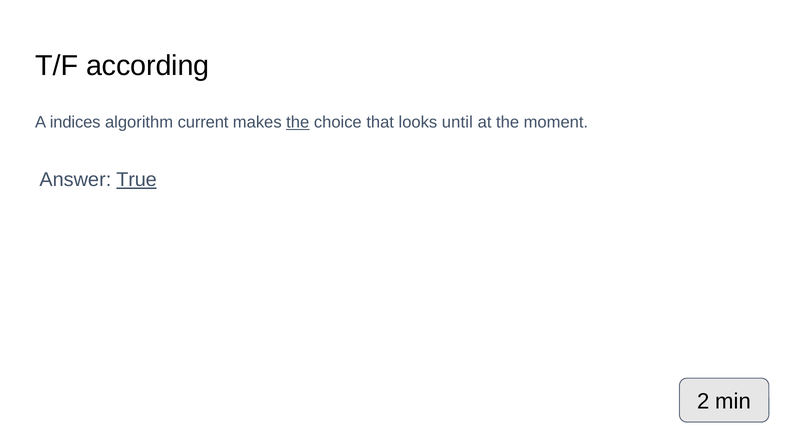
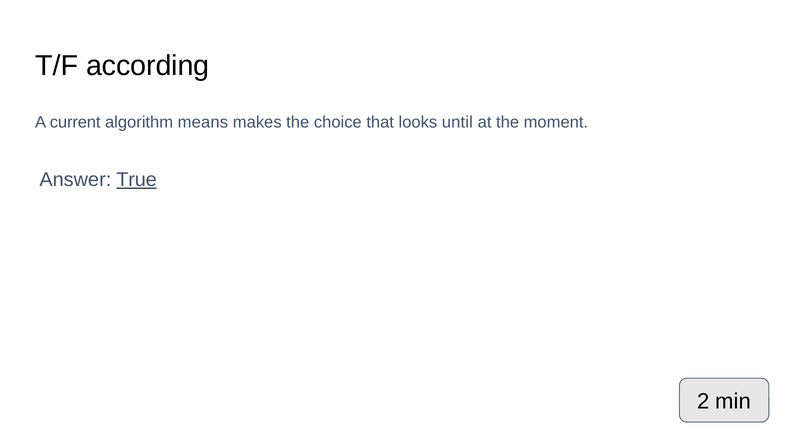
indices: indices -> current (75, 122)
current: current -> means (203, 122)
the underline: present -> none (298, 122)
